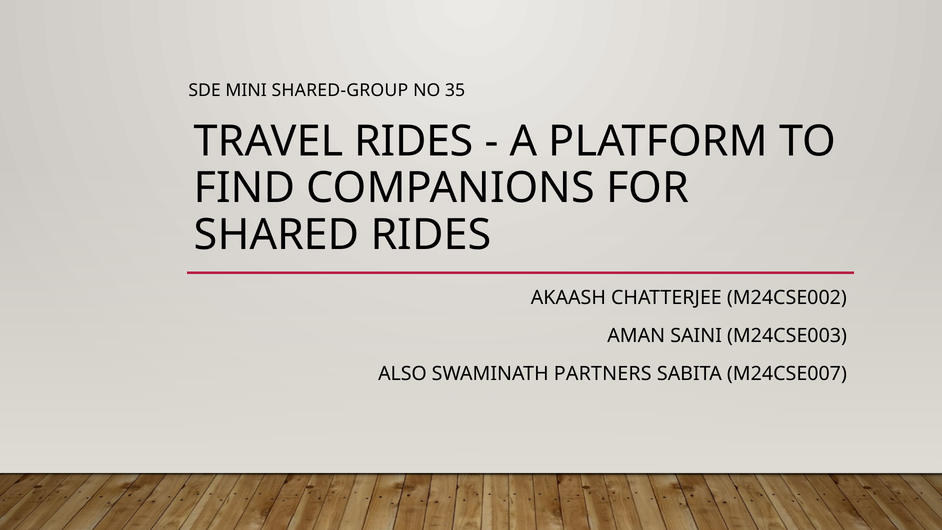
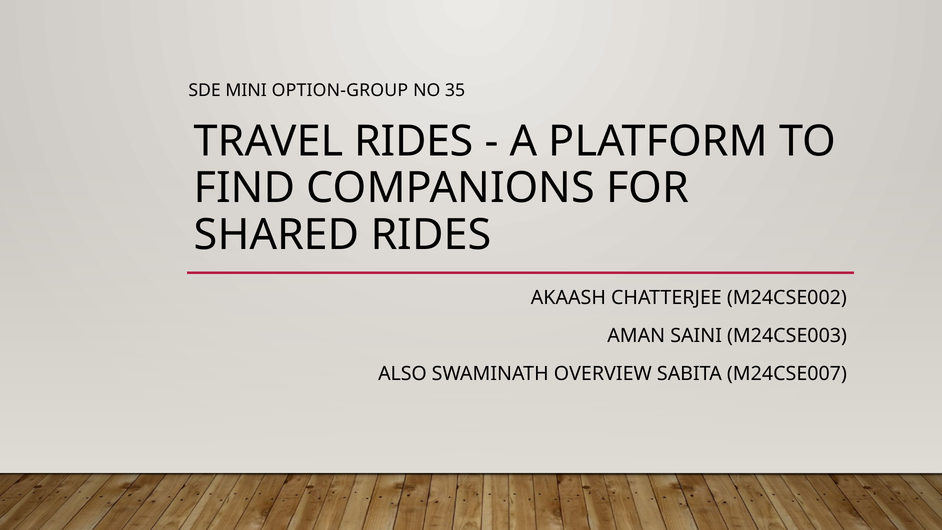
SHARED-GROUP: SHARED-GROUP -> OPTION-GROUP (340, 90)
PARTNERS: PARTNERS -> OVERVIEW (603, 374)
